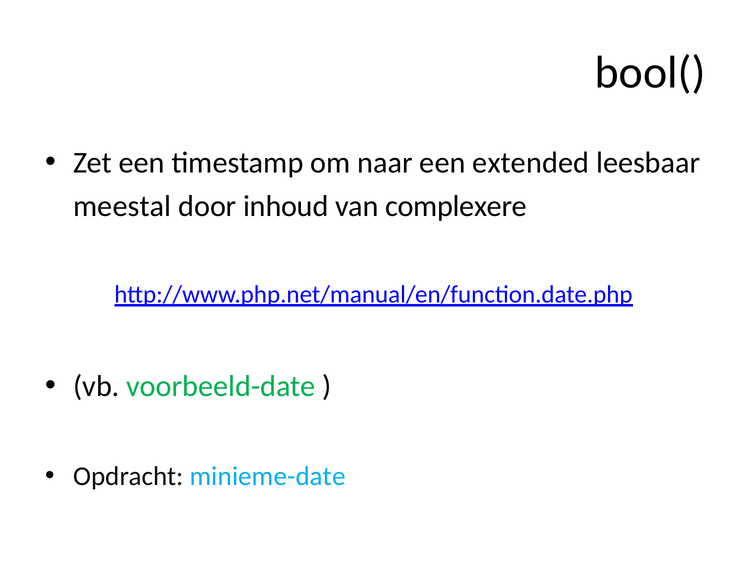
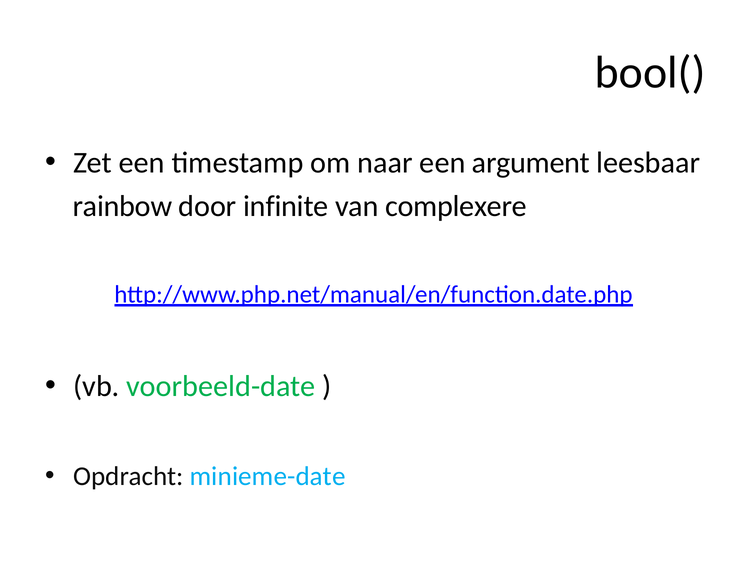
extended: extended -> argument (531, 163)
meestal: meestal -> rainbow (122, 206)
inhoud: inhoud -> infinite (286, 206)
